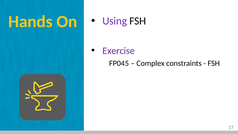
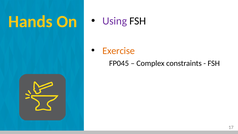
Exercise colour: purple -> orange (119, 51)
